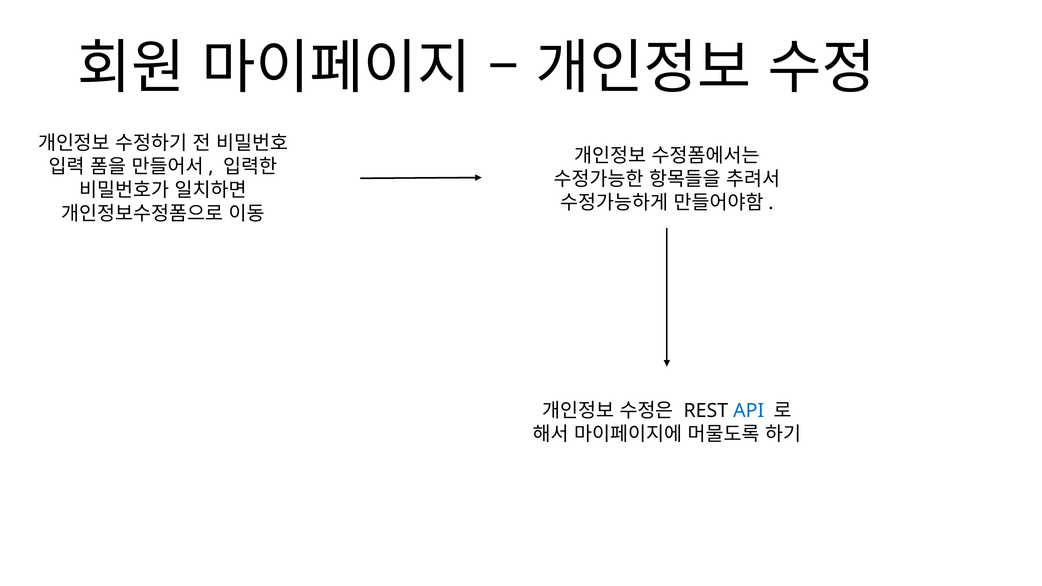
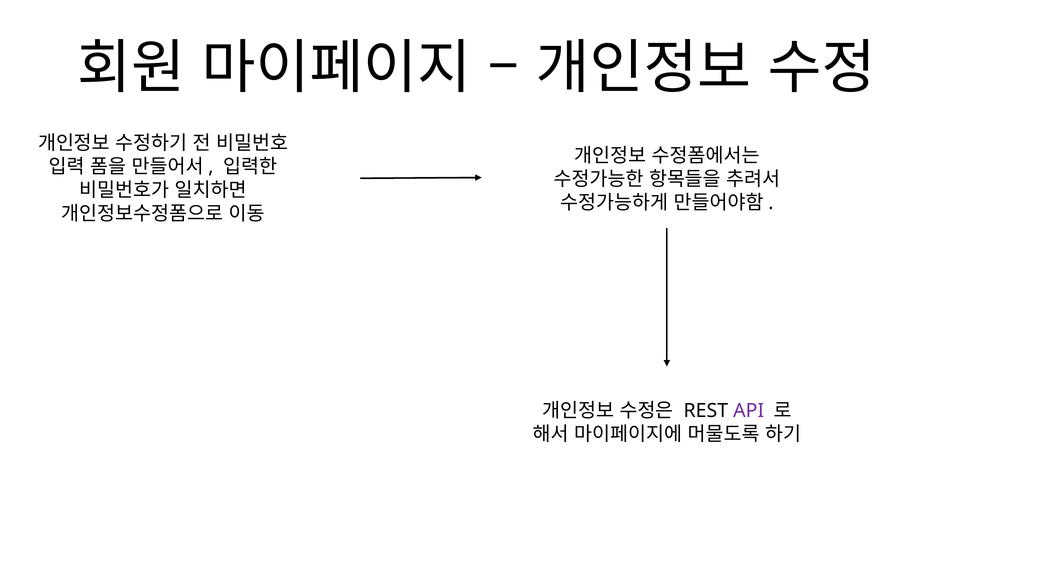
API colour: blue -> purple (749, 411)
